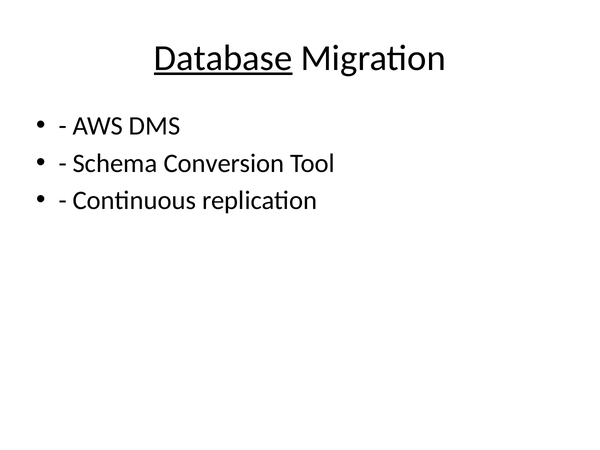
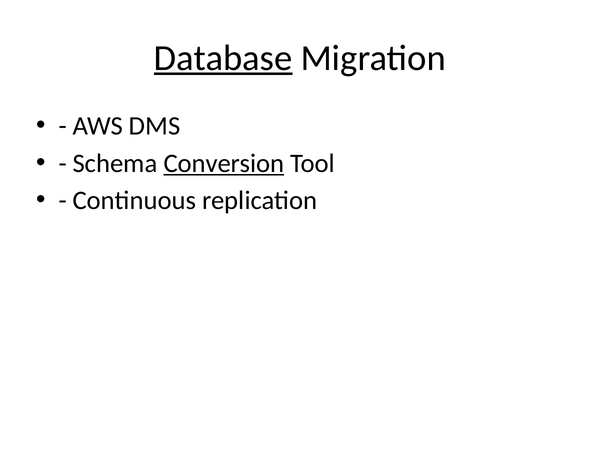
Conversion underline: none -> present (224, 163)
